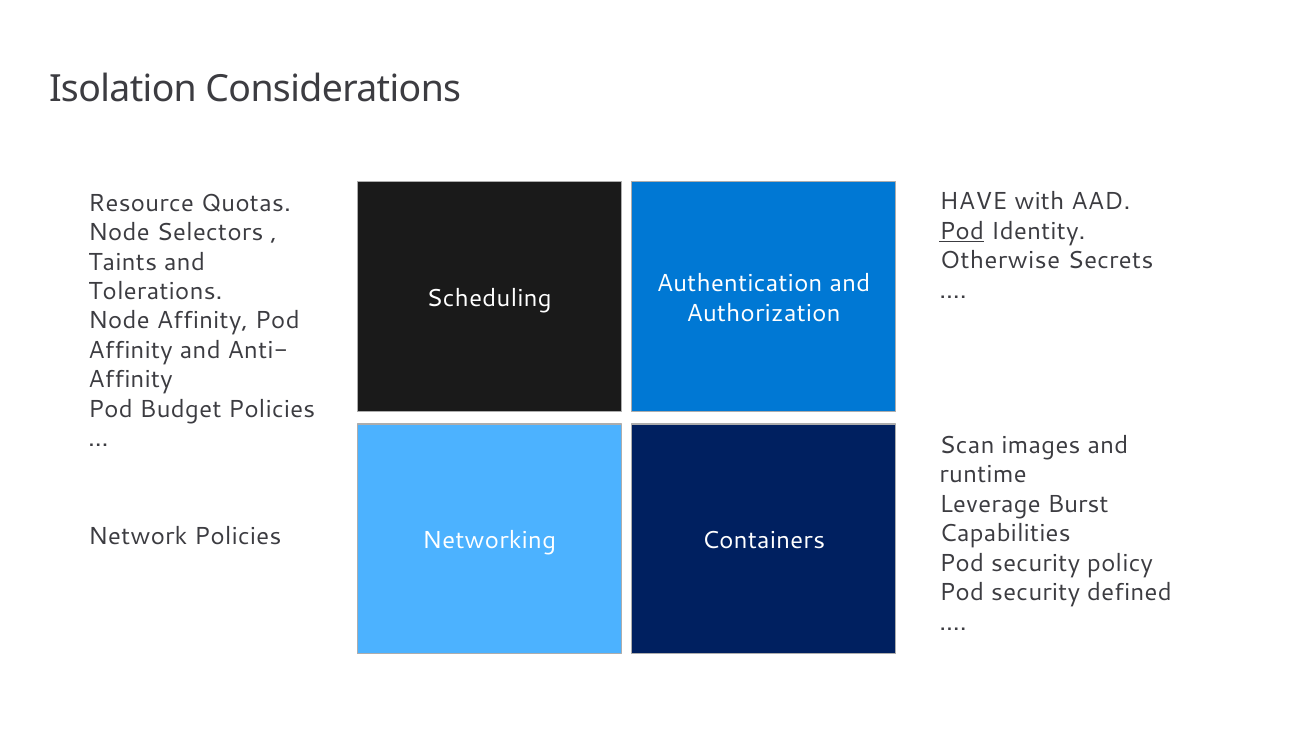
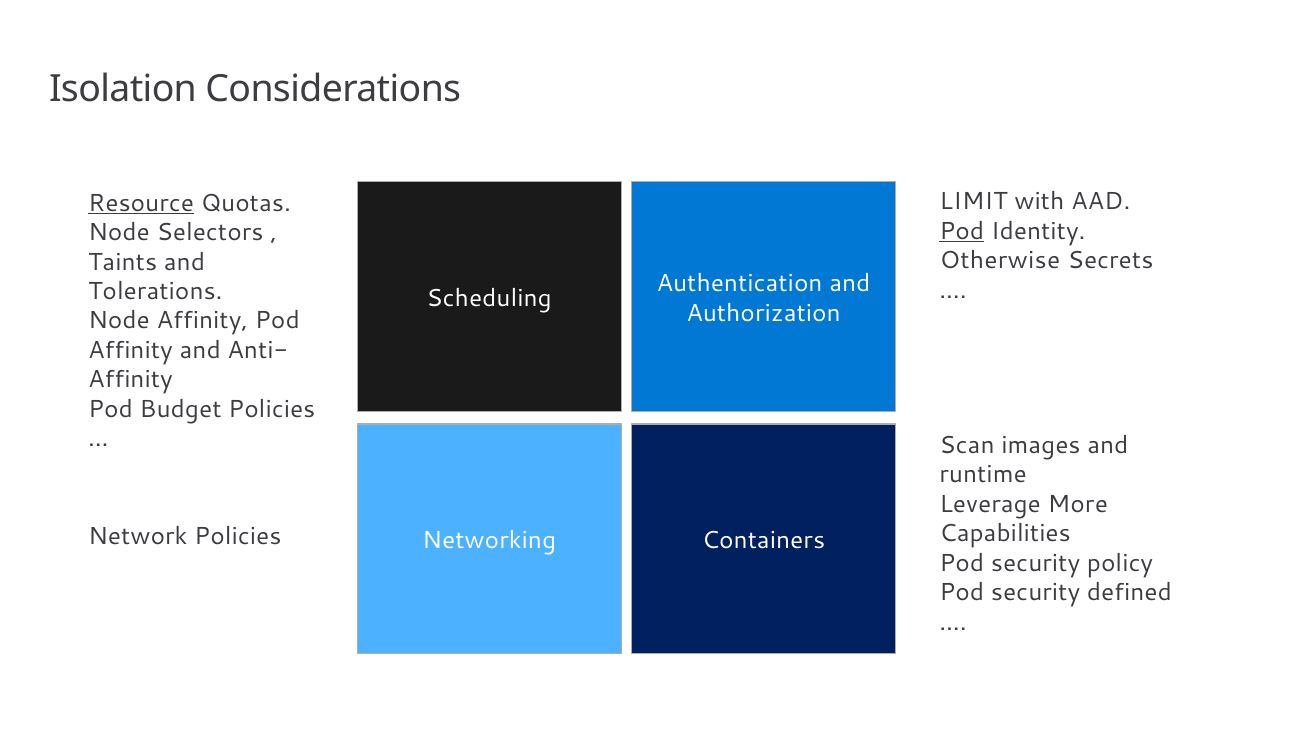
HAVE: HAVE -> LIMIT (974, 202)
Resource underline: none -> present (141, 203)
Burst: Burst -> More (1078, 504)
